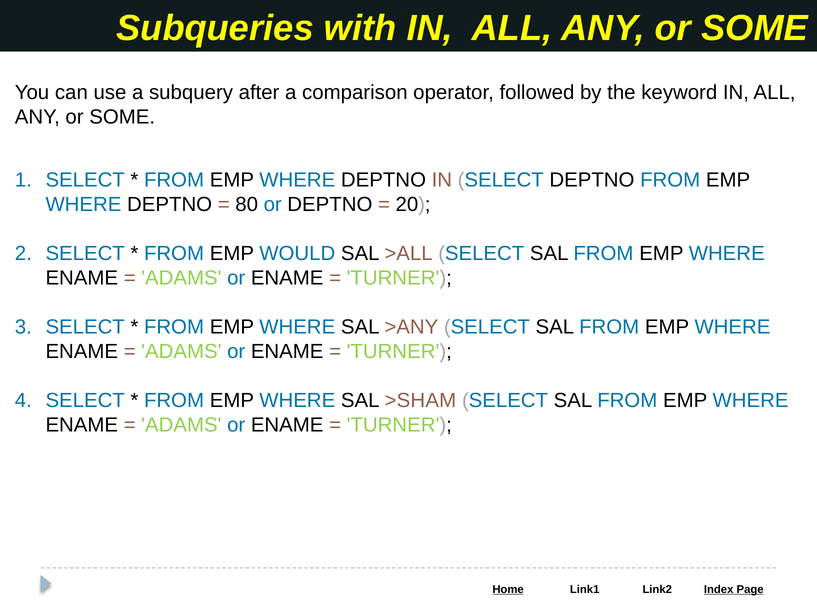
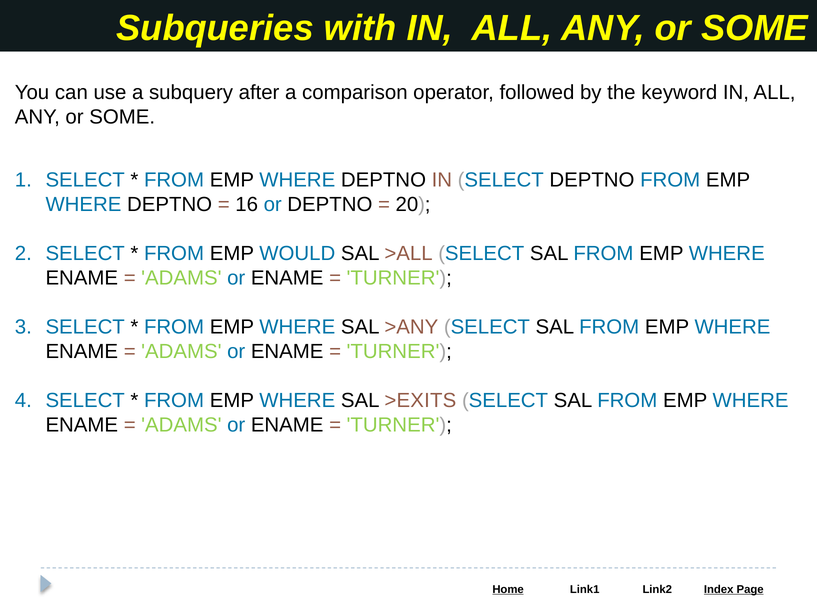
80: 80 -> 16 (247, 204)
>SHAM: >SHAM -> >EXITS (420, 400)
